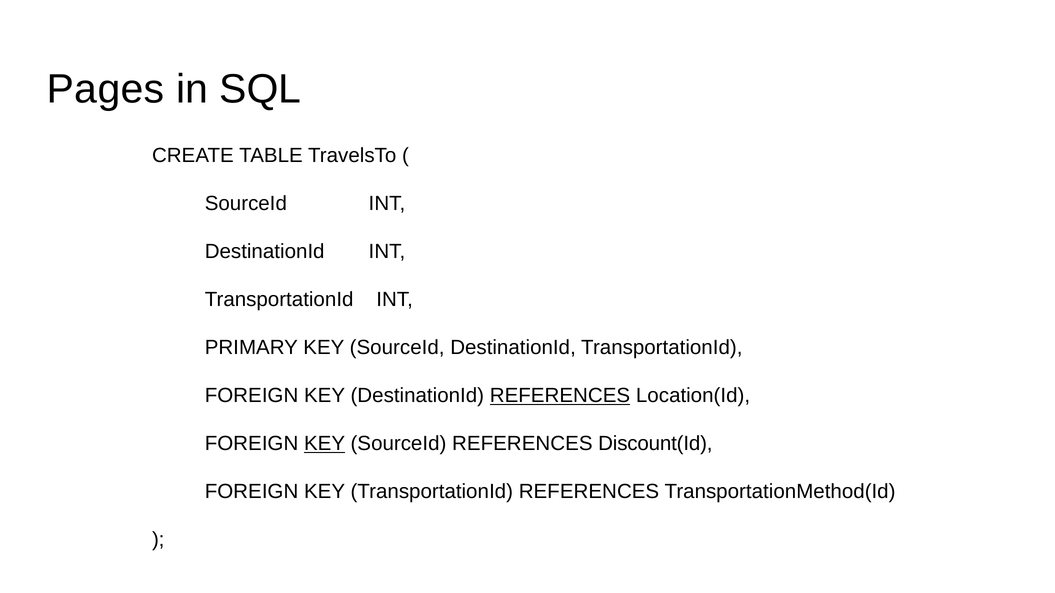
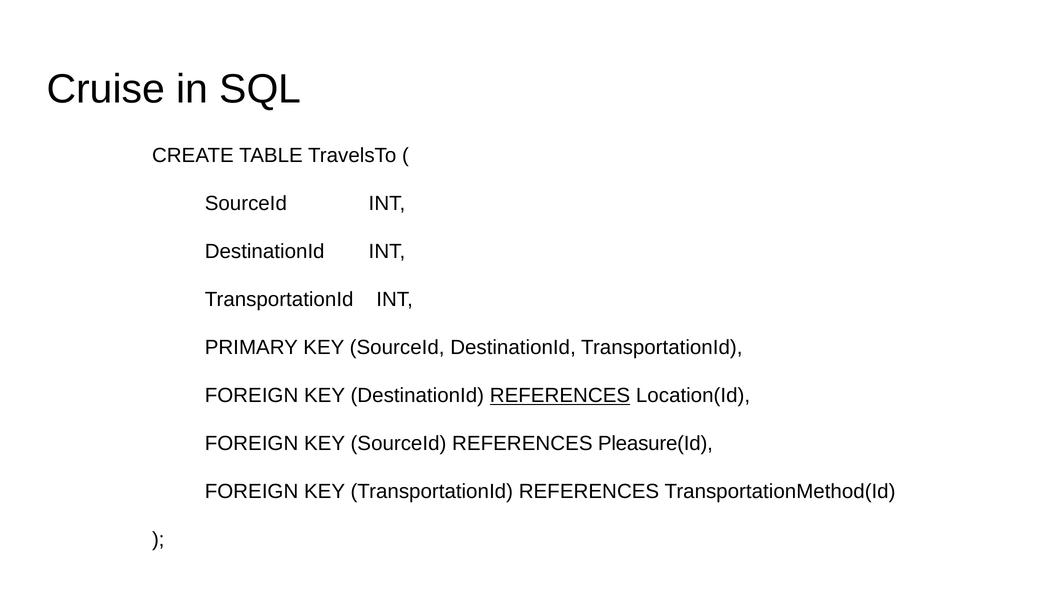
Pages: Pages -> Cruise (106, 89)
KEY underline: present -> none (325, 444)
Discount(Id: Discount(Id -> Pleasure(Id (655, 444)
